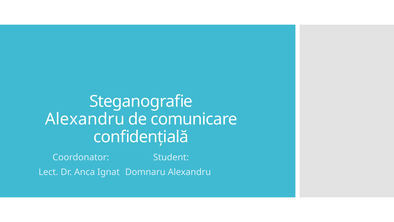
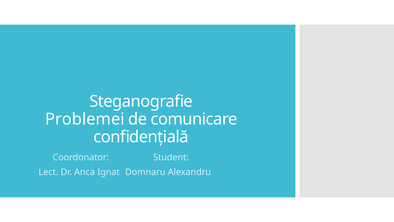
Alexandru: Alexandru -> Problemei (85, 119)
